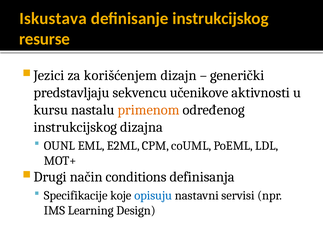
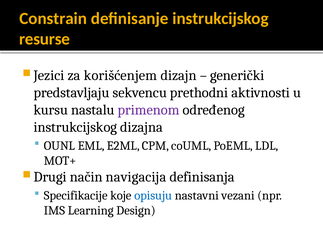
Iskustava: Iskustava -> Constrain (53, 19)
učenikove: učenikove -> prethodni (199, 93)
primenom colour: orange -> purple (149, 110)
conditions: conditions -> navigacija (136, 177)
servisi: servisi -> vezani (238, 196)
